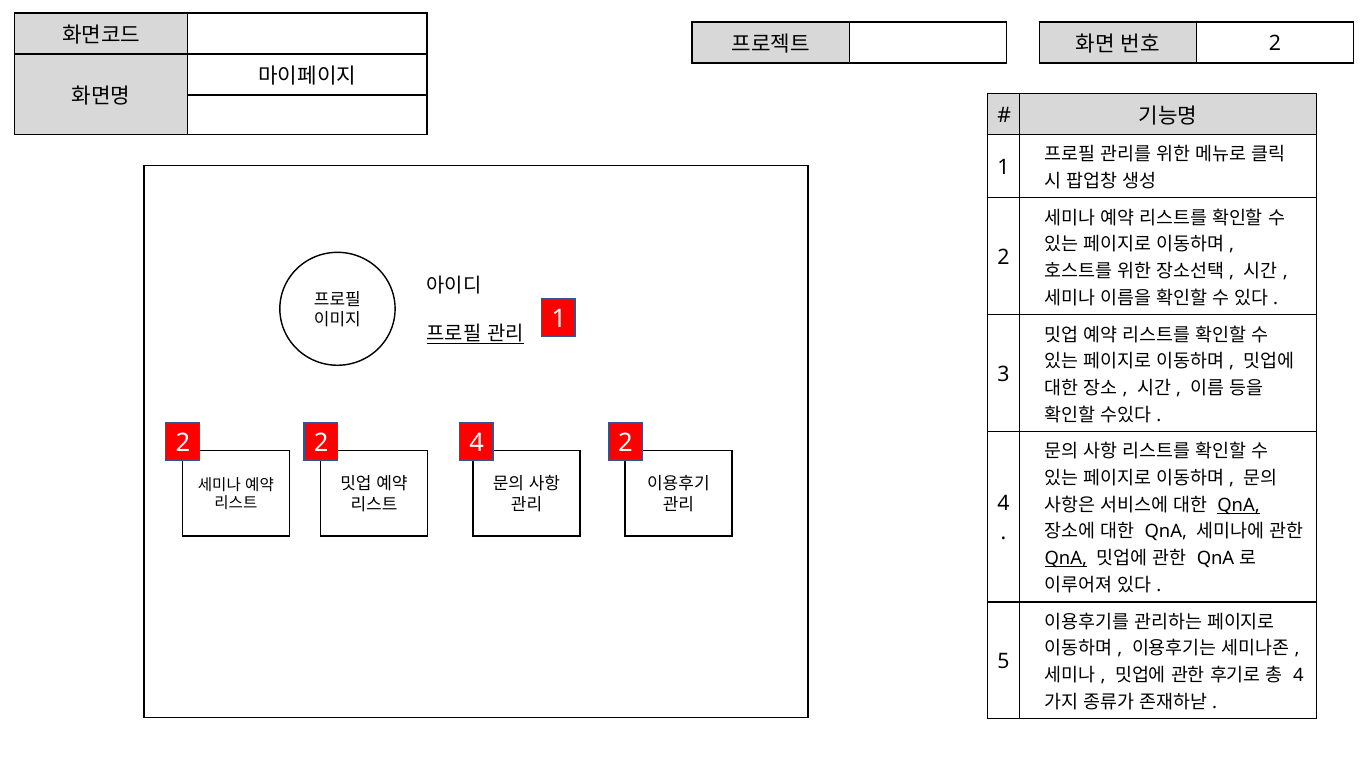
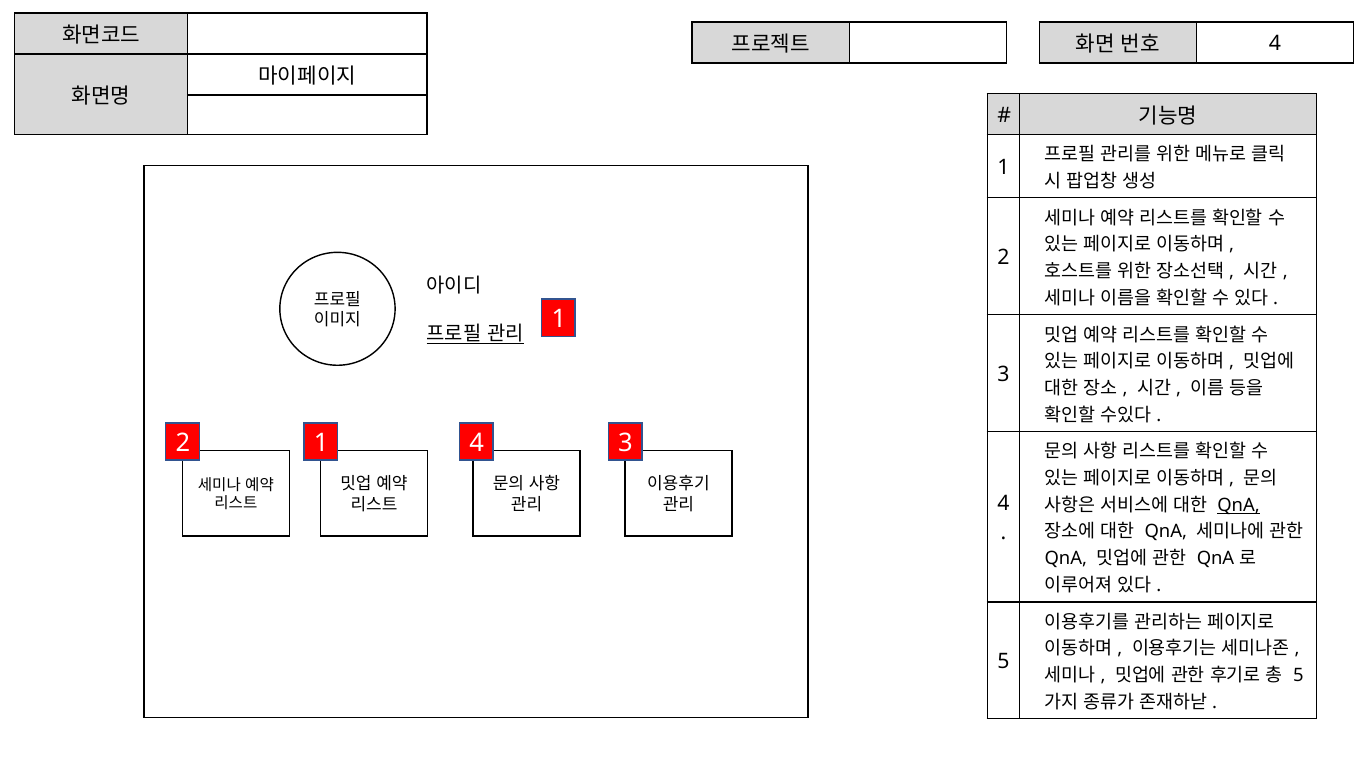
2: 2 -> 4 (1275, 44)
2 2: 2 -> 1 (321, 443)
4 2: 2 -> 3 (626, 443)
QnA underline: present -> none (1066, 558)
4: 4 -> 5 (1299, 675)
